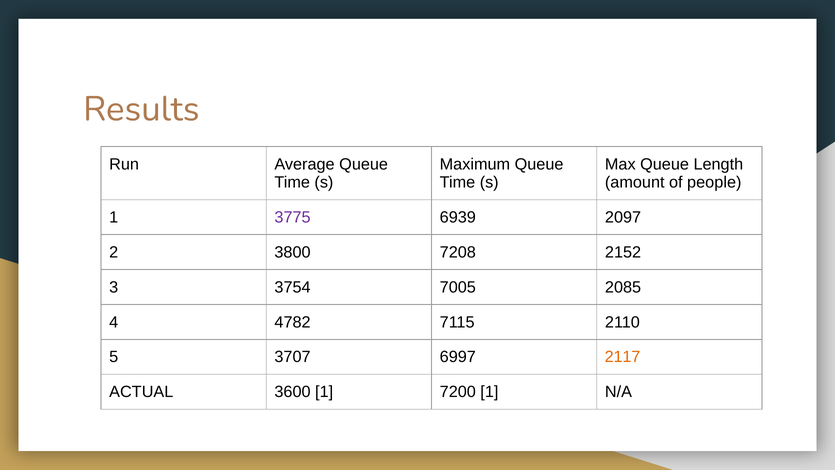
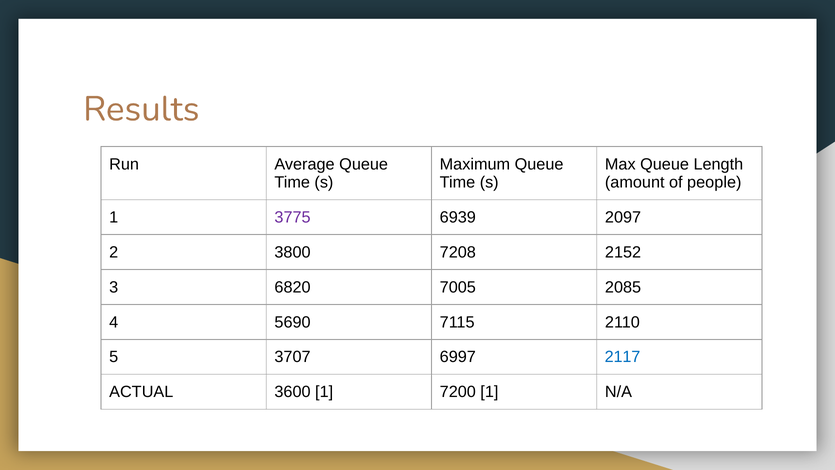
3754: 3754 -> 6820 (293, 287)
4782: 4782 -> 5690 (293, 322)
2117 colour: orange -> blue (622, 357)
